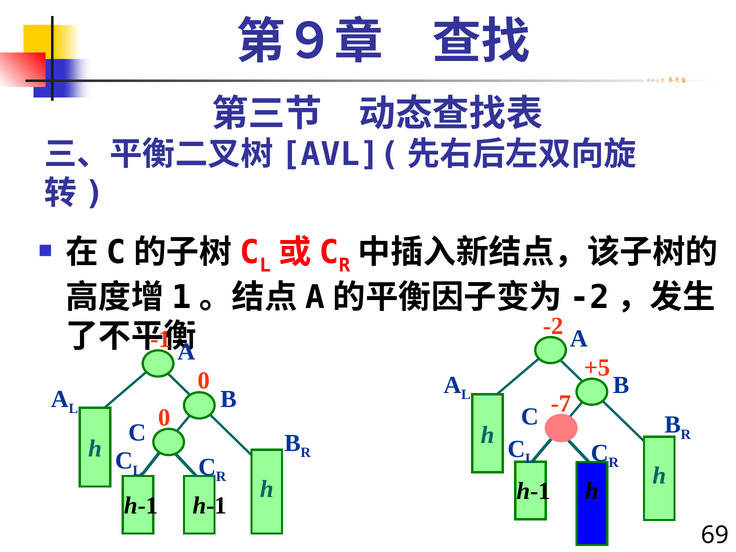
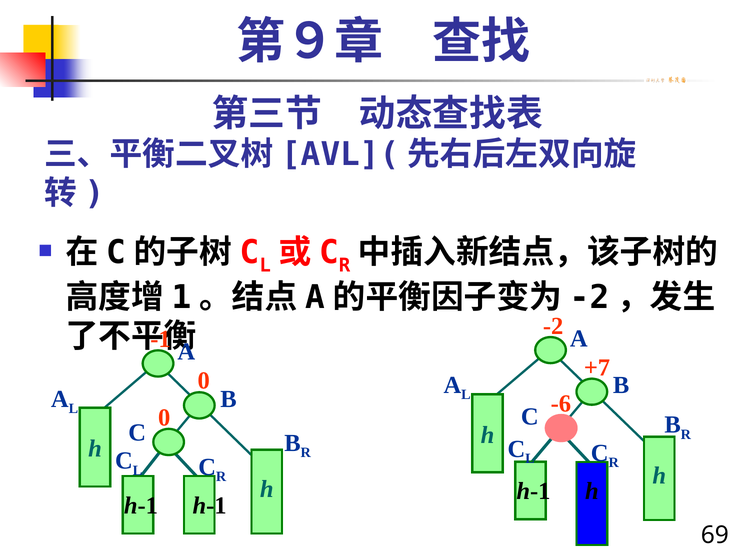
+5: +5 -> +7 (597, 368)
-7: -7 -> -6 (561, 404)
